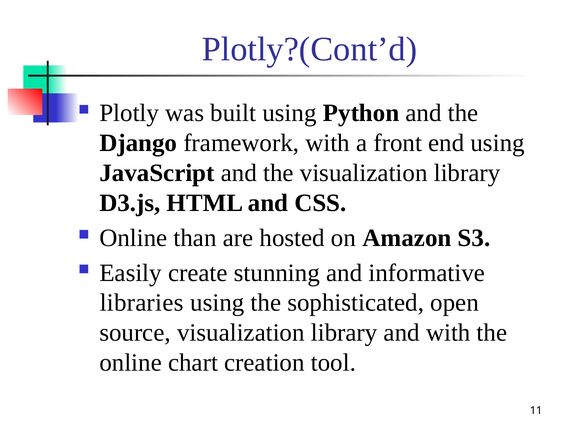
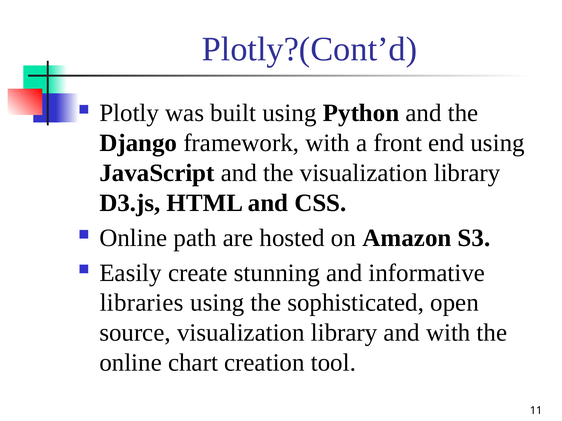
than: than -> path (195, 238)
